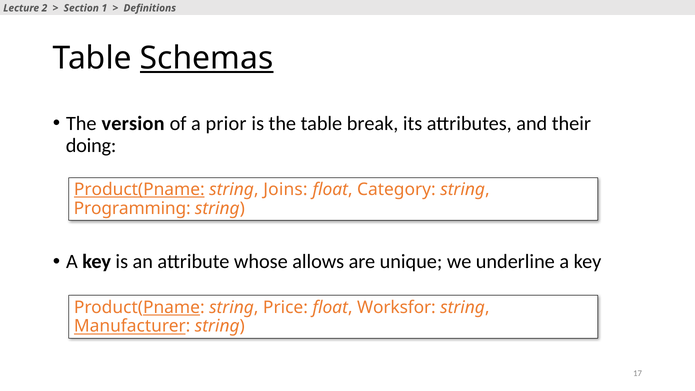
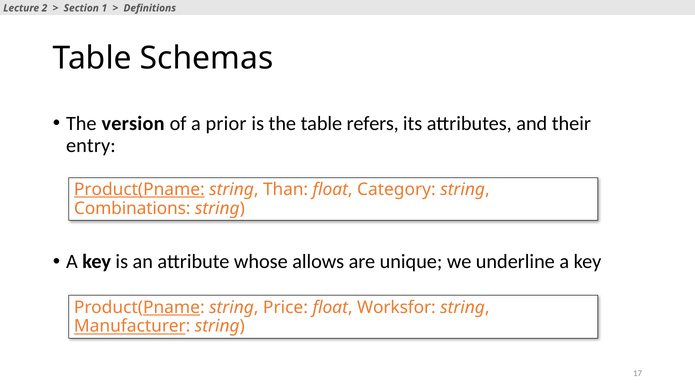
Schemas underline: present -> none (207, 58)
break: break -> refers (373, 123)
doing: doing -> entry (91, 145)
Joins: Joins -> Than (286, 190)
Programming: Programming -> Combinations (132, 208)
